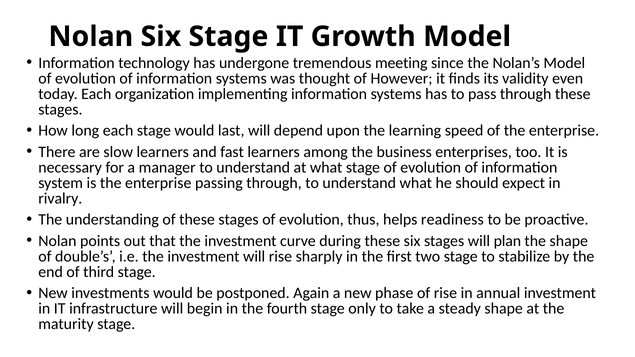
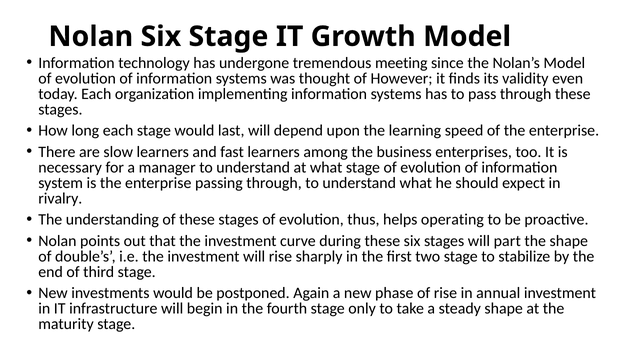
readiness: readiness -> operating (452, 220)
plan: plan -> part (507, 241)
